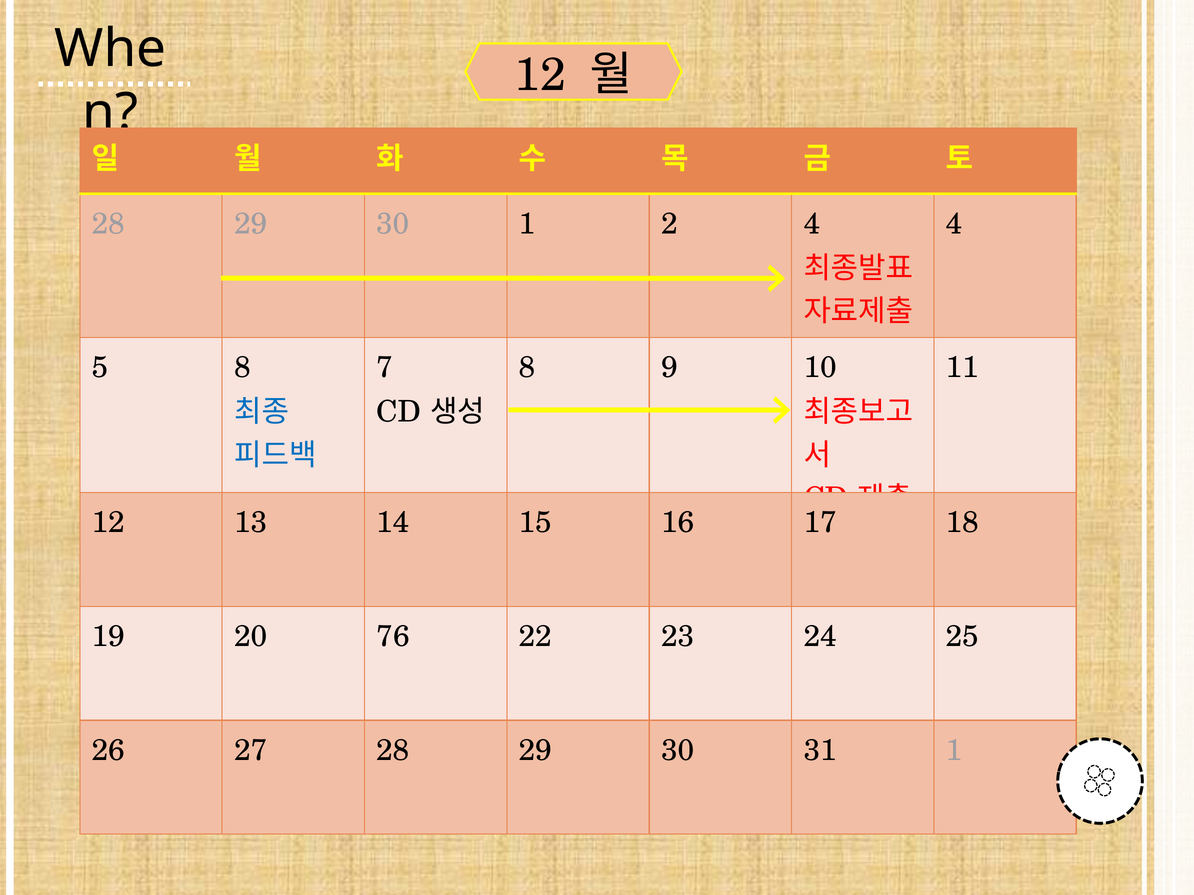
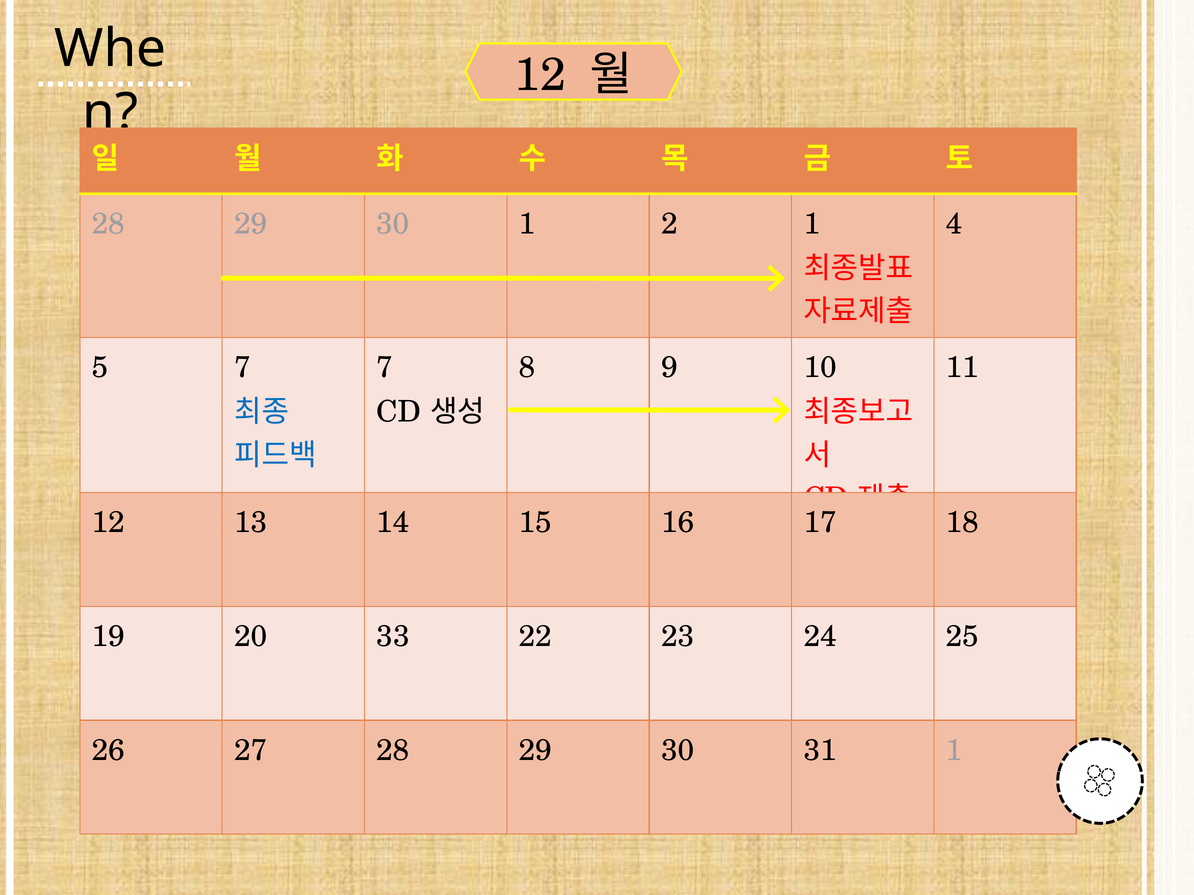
2 4: 4 -> 1 (812, 224)
5 8: 8 -> 7 (242, 368)
76: 76 -> 33 (393, 637)
